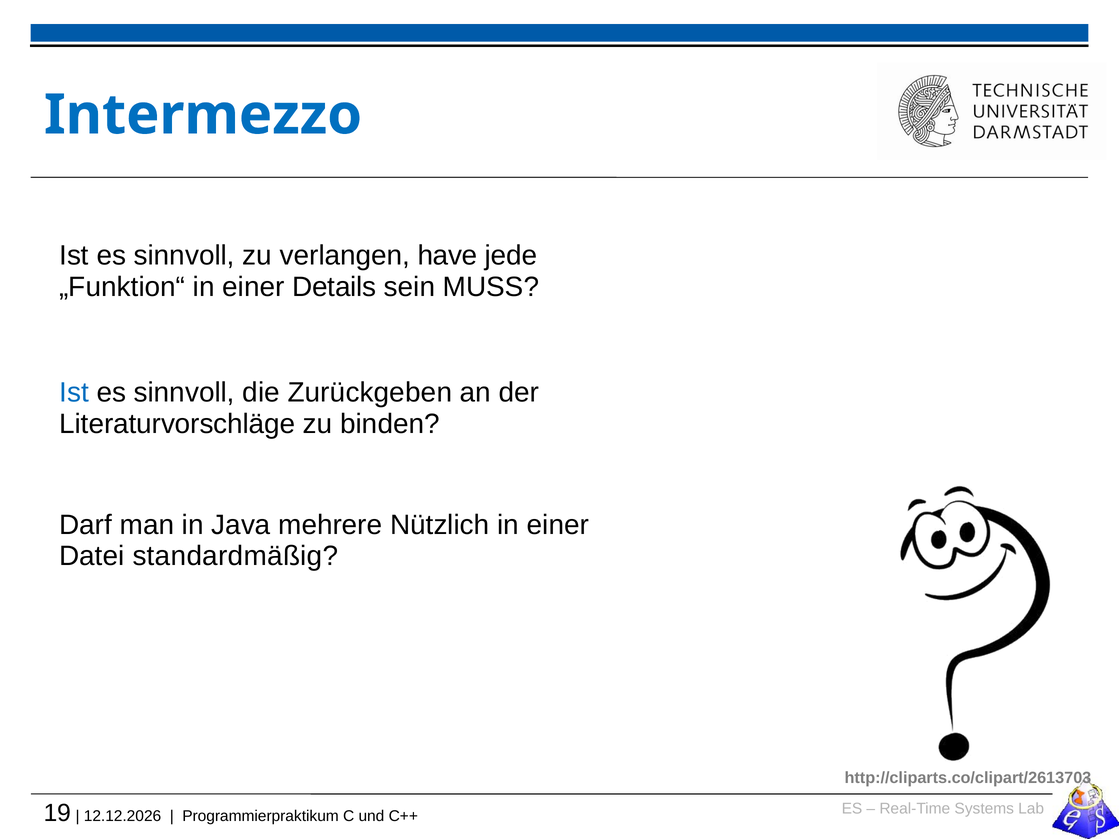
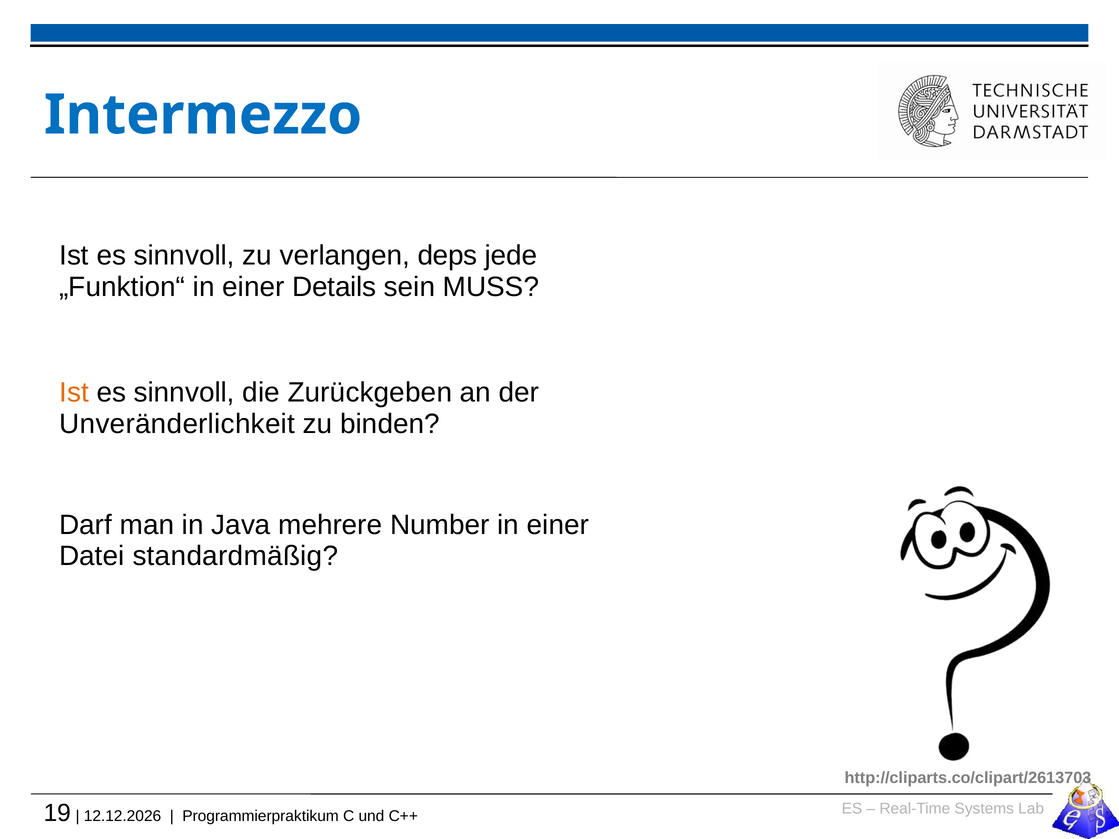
have: have -> deps (448, 256)
Ist colour: blue -> orange (74, 393)
Literaturvorschläge: Literaturvorschläge -> Unveränderlichkeit (177, 424)
Nützlich: Nützlich -> Number (440, 525)
